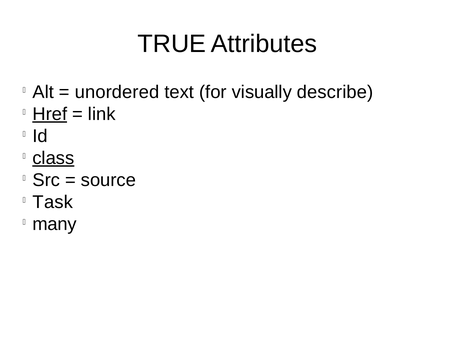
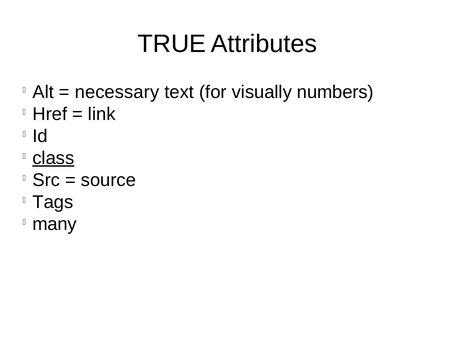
unordered: unordered -> necessary (117, 92)
describe: describe -> numbers (335, 92)
Href underline: present -> none (50, 114)
Task: Task -> Tags (53, 202)
